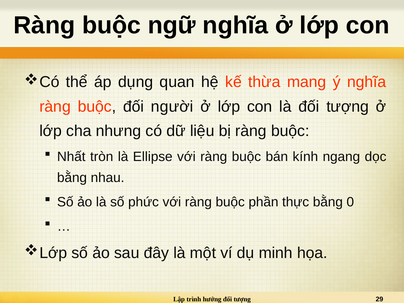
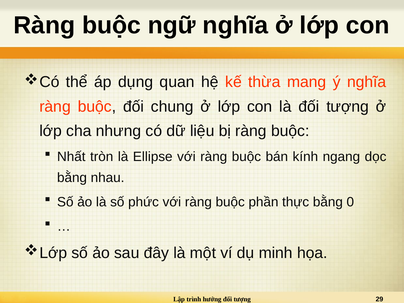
người: người -> chung (172, 107)
